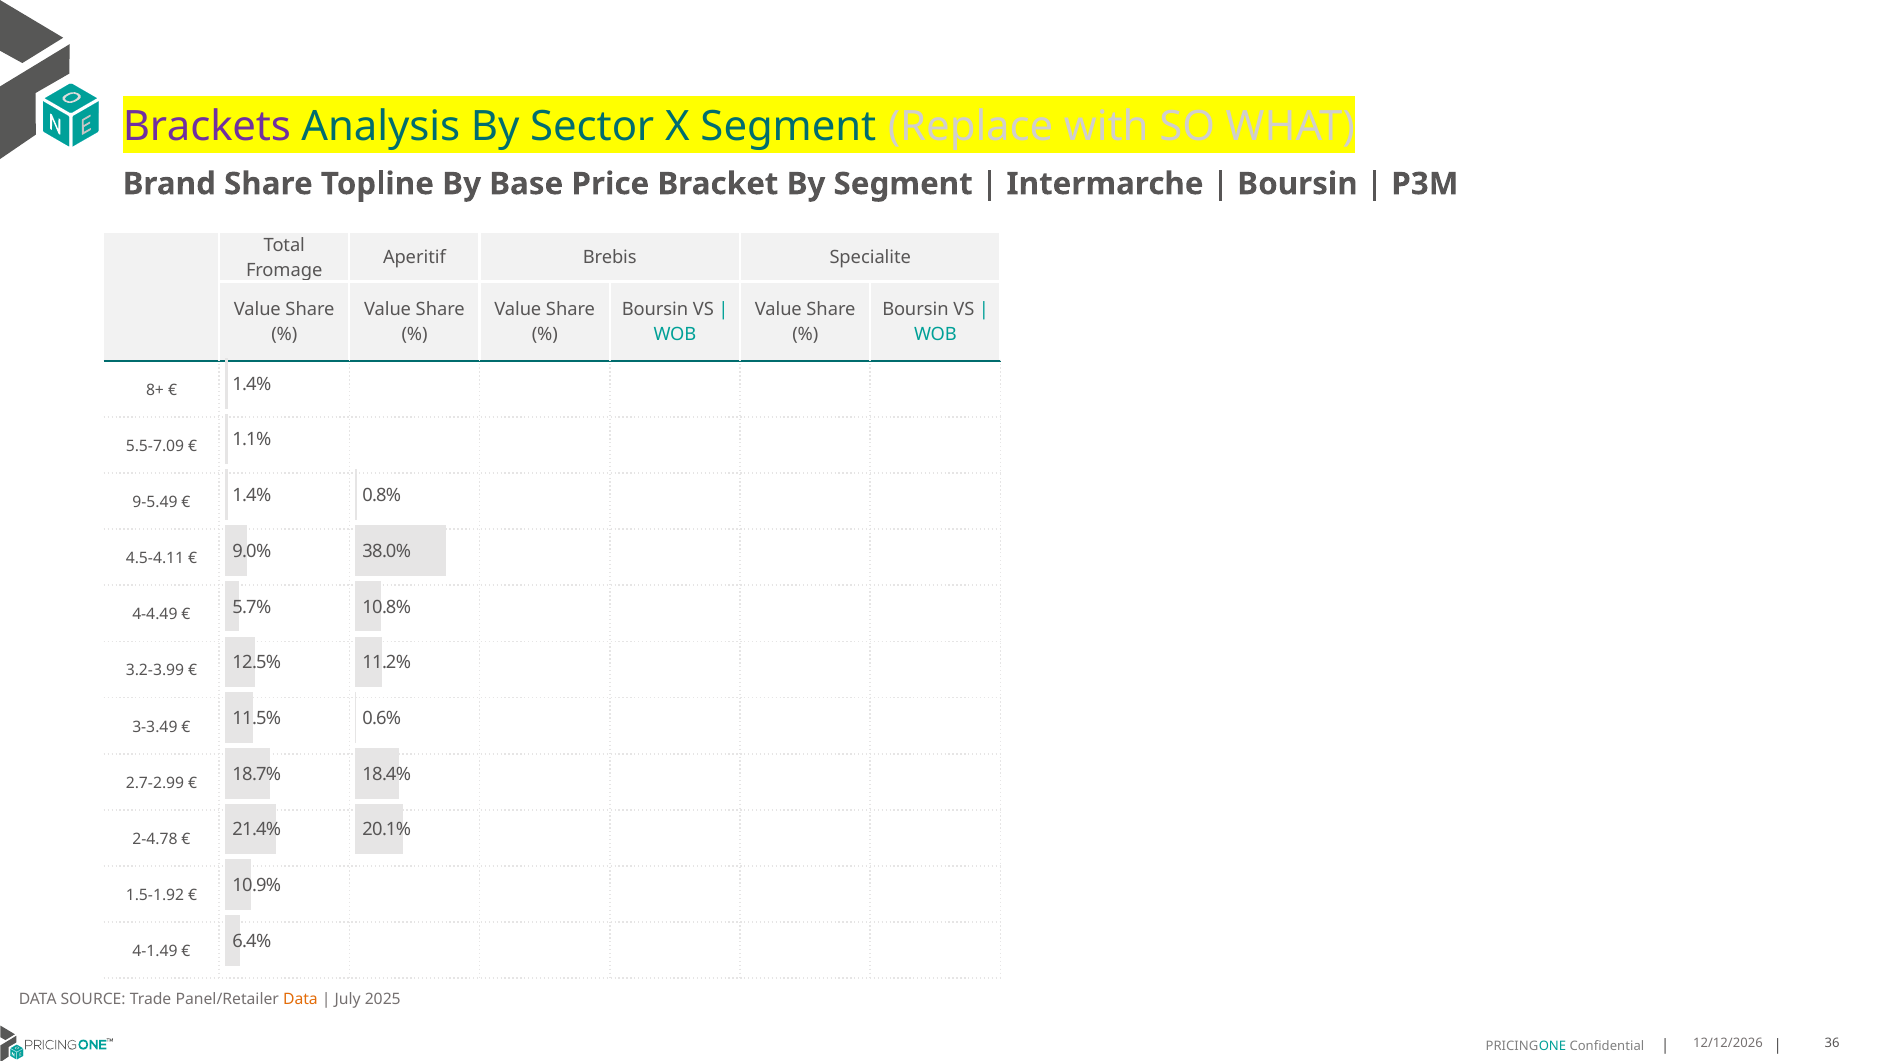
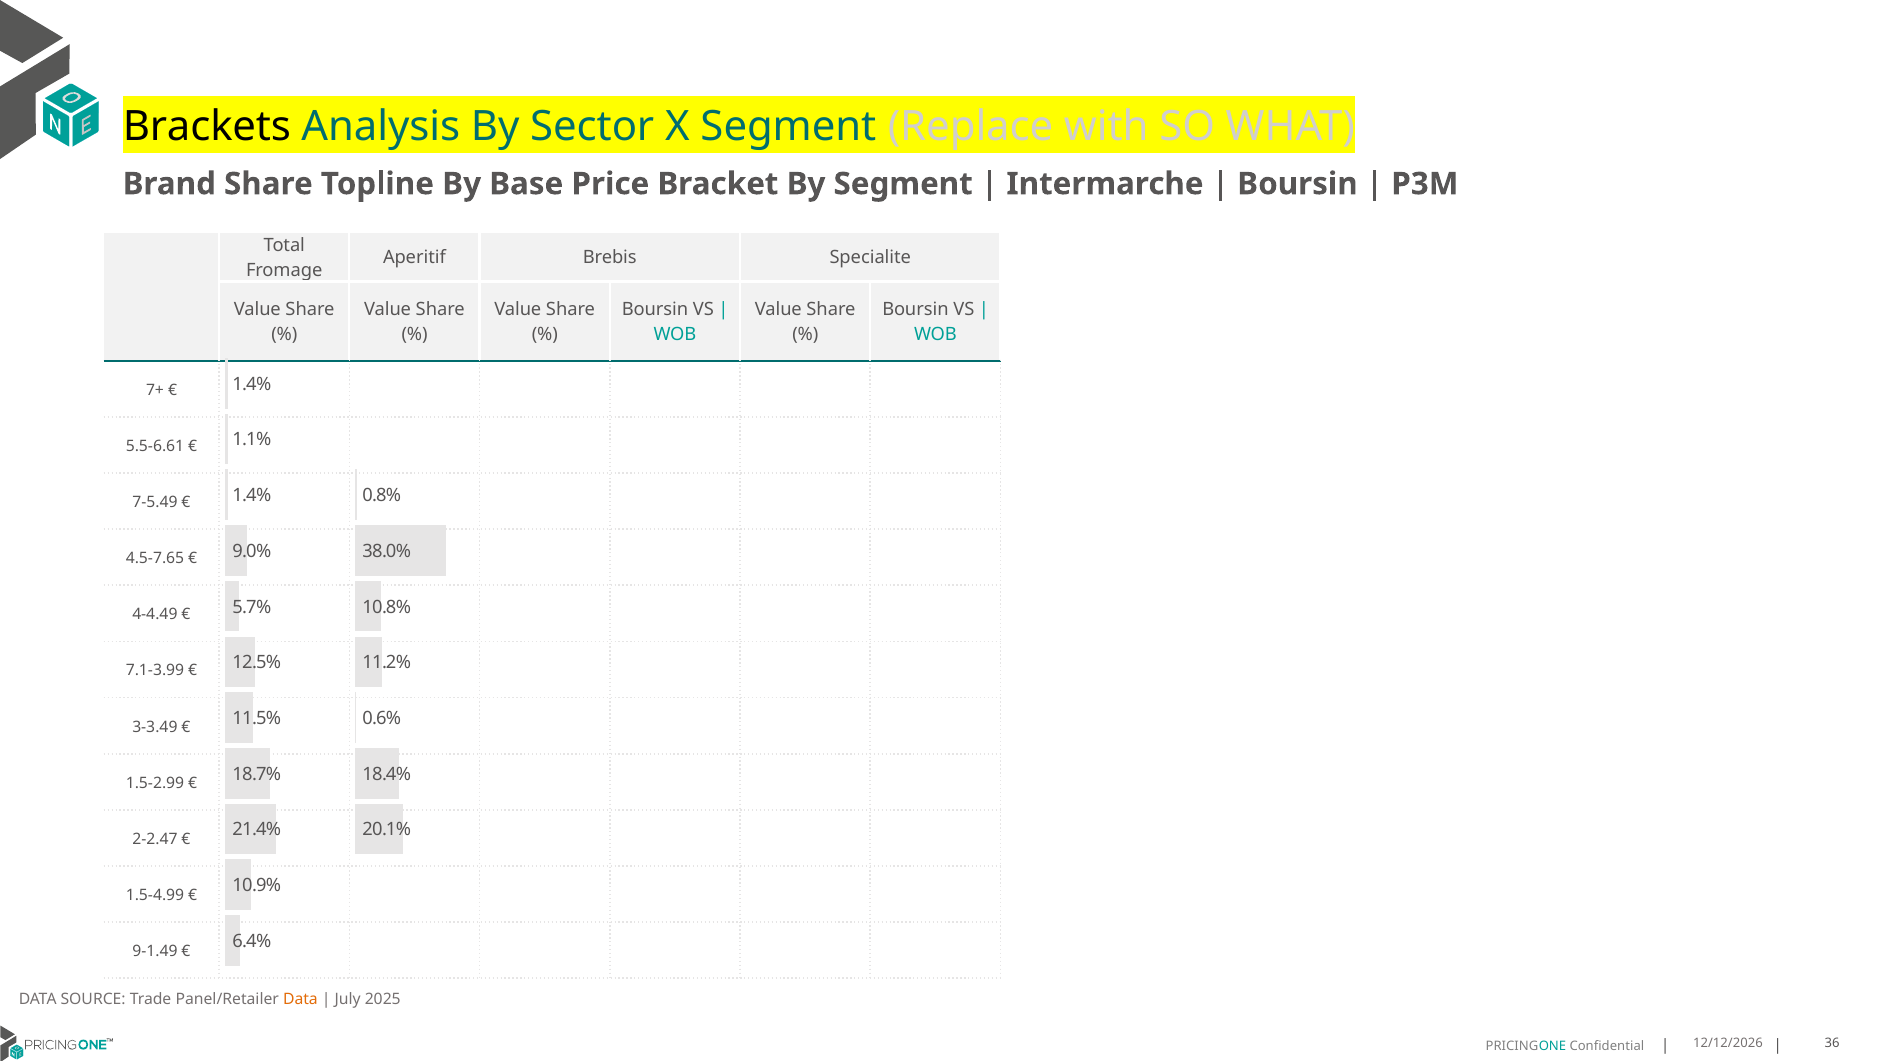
Brackets colour: purple -> black (207, 127)
8+: 8+ -> 7+ (155, 390)
5.5-7.09: 5.5-7.09 -> 5.5-6.61 (155, 446)
9-5.49: 9-5.49 -> 7-5.49 (155, 502)
4.5-4.11: 4.5-4.11 -> 4.5-7.65 (155, 558)
3.2-3.99: 3.2-3.99 -> 7.1-3.99 (155, 671)
2.7-2.99: 2.7-2.99 -> 1.5-2.99 (155, 783)
2-4.78: 2-4.78 -> 2-2.47 (155, 839)
1.5-1.92: 1.5-1.92 -> 1.5-4.99 (155, 895)
4-1.49: 4-1.49 -> 9-1.49 (155, 951)
